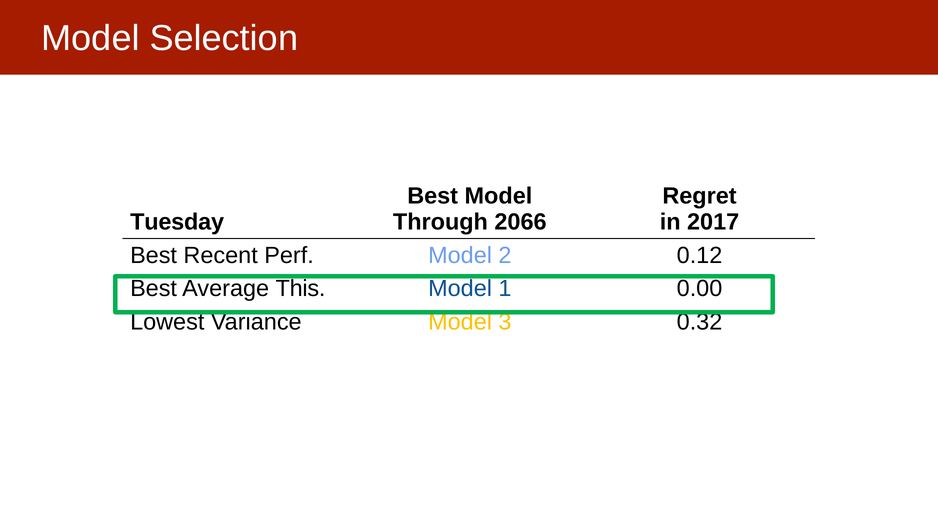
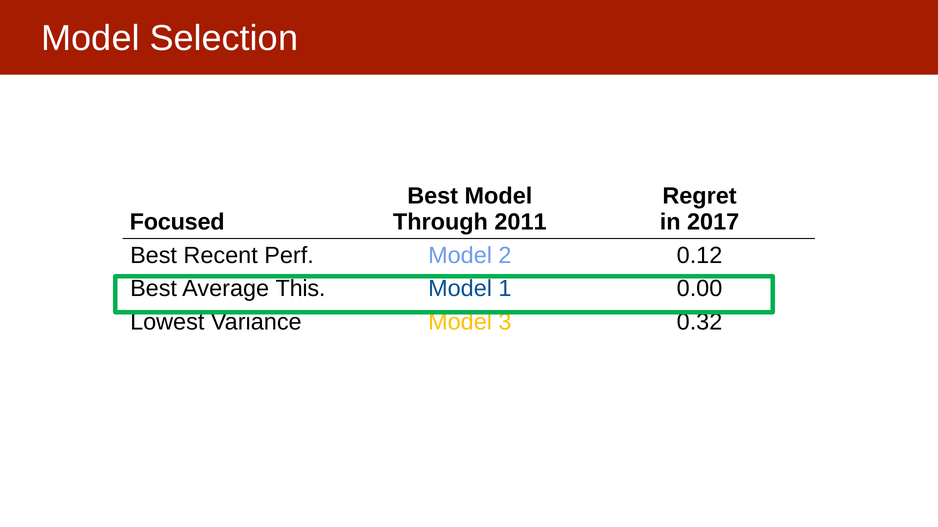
Tuesday: Tuesday -> Focused (177, 223)
2066: 2066 -> 2011 (521, 223)
